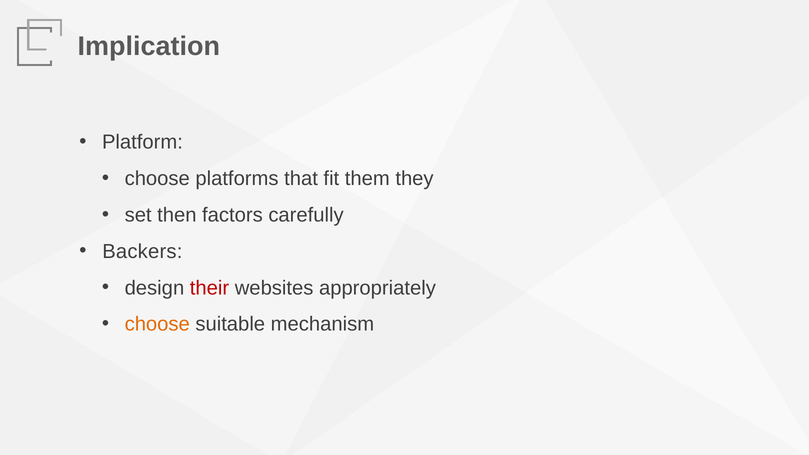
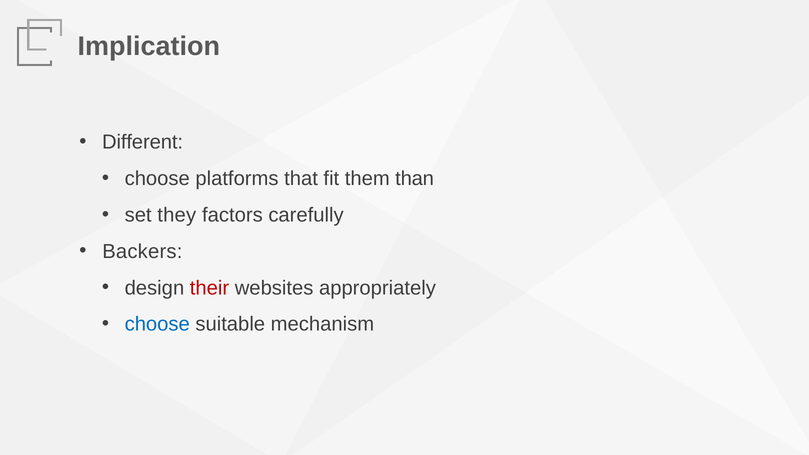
Platform: Platform -> Different (143, 142)
they: they -> than (415, 179)
then: then -> they (177, 215)
choose colour: orange -> blue (157, 324)
